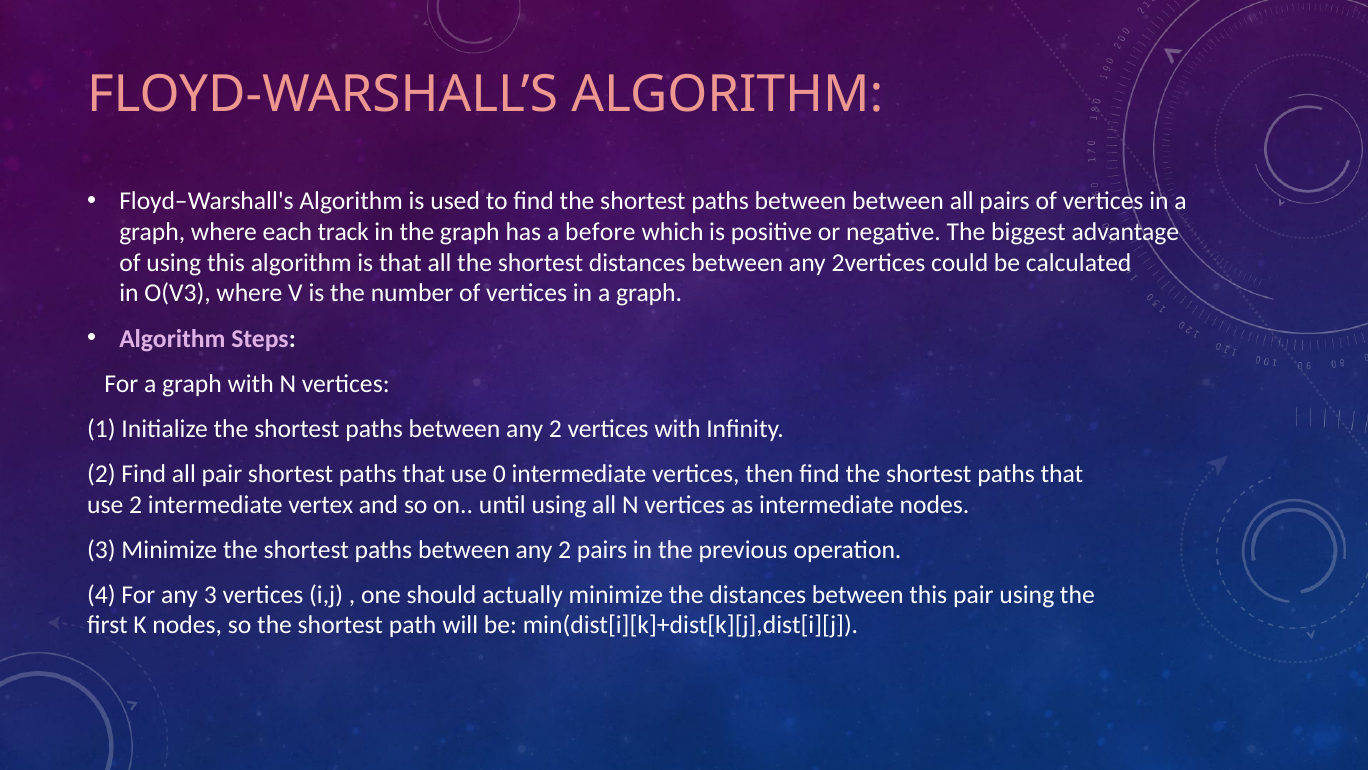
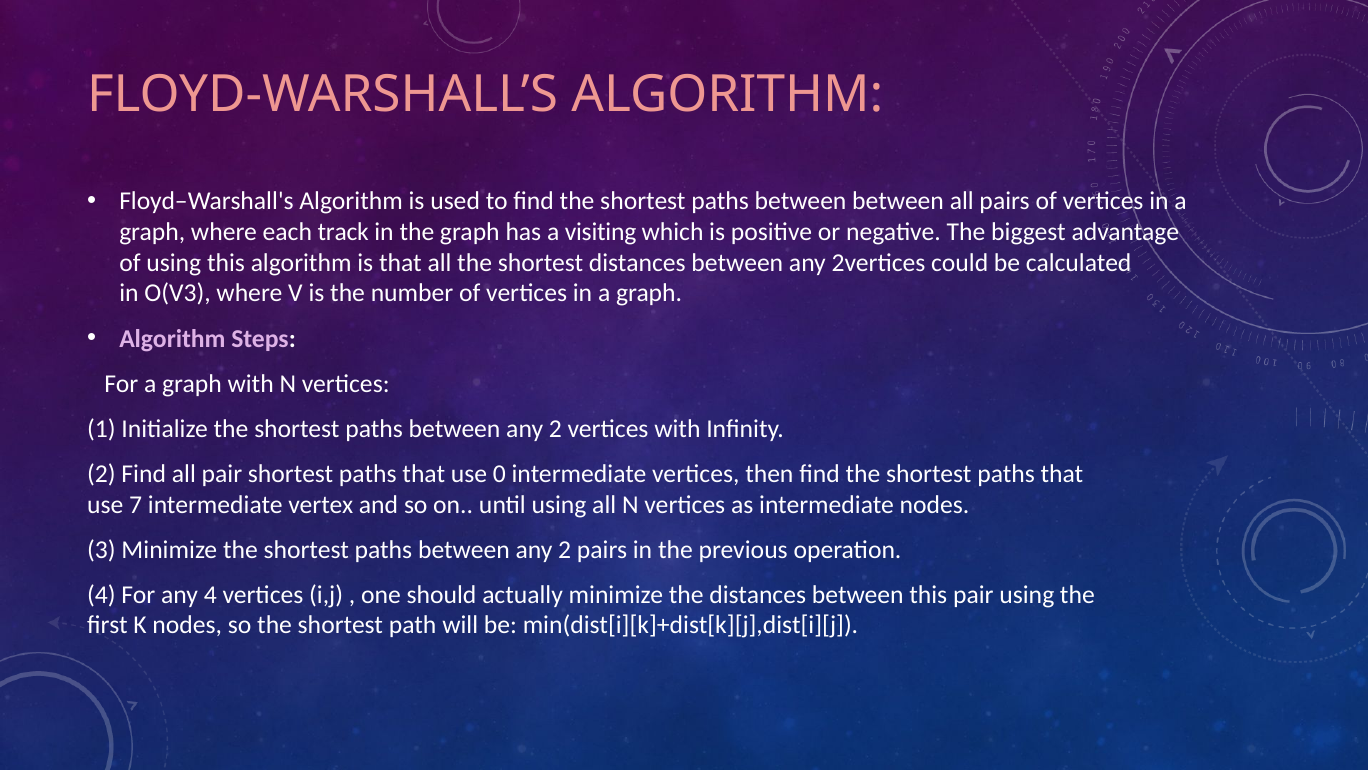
before: before -> visiting (601, 232)
use 2: 2 -> 7 (136, 504)
any 3: 3 -> 4 (210, 594)
